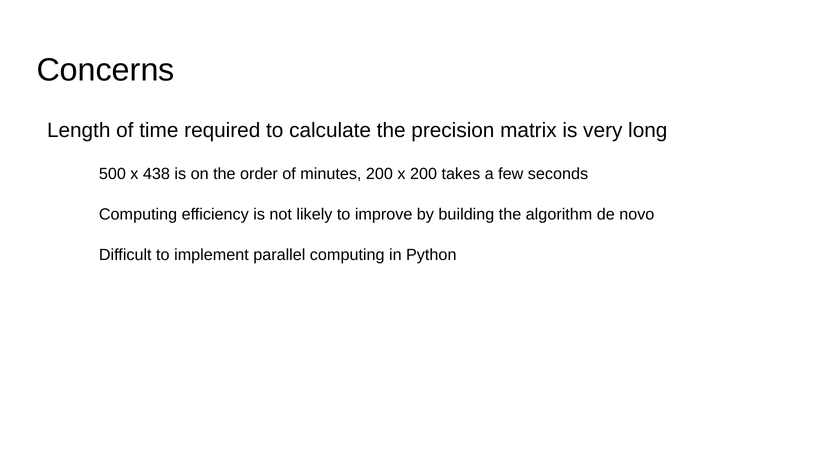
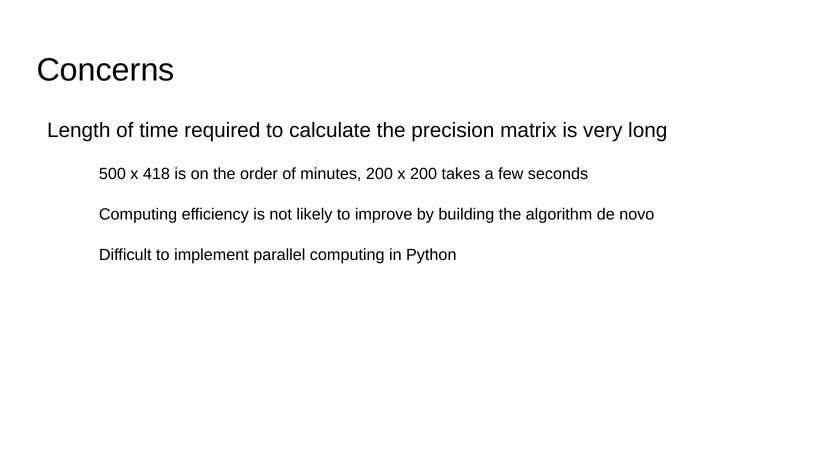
438: 438 -> 418 (156, 174)
